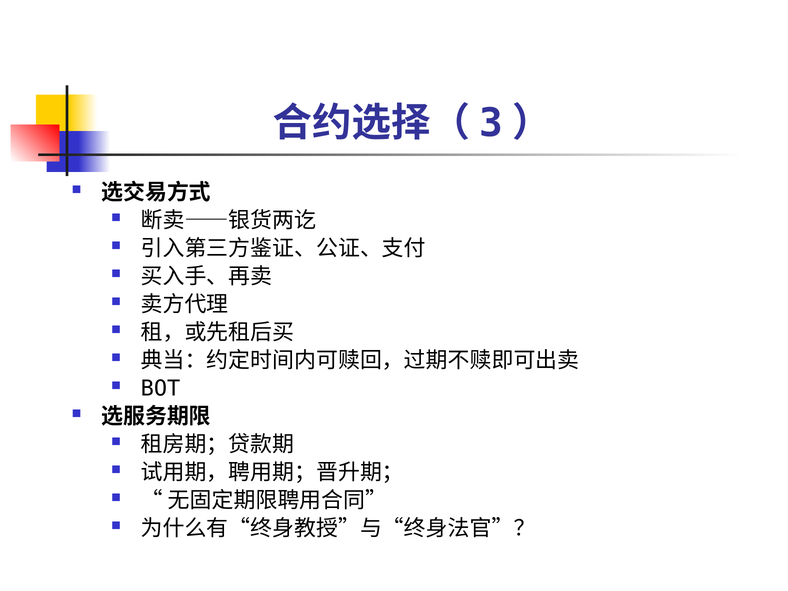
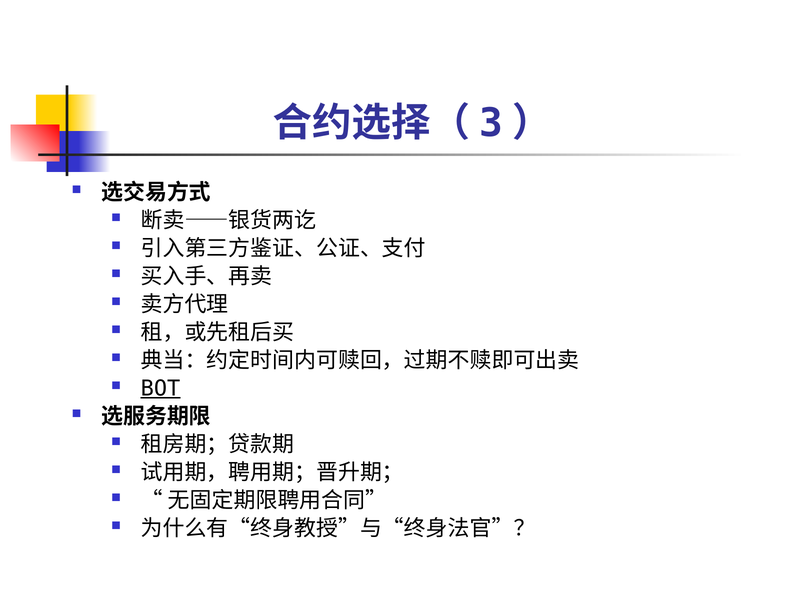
BOT underline: none -> present (160, 388)
